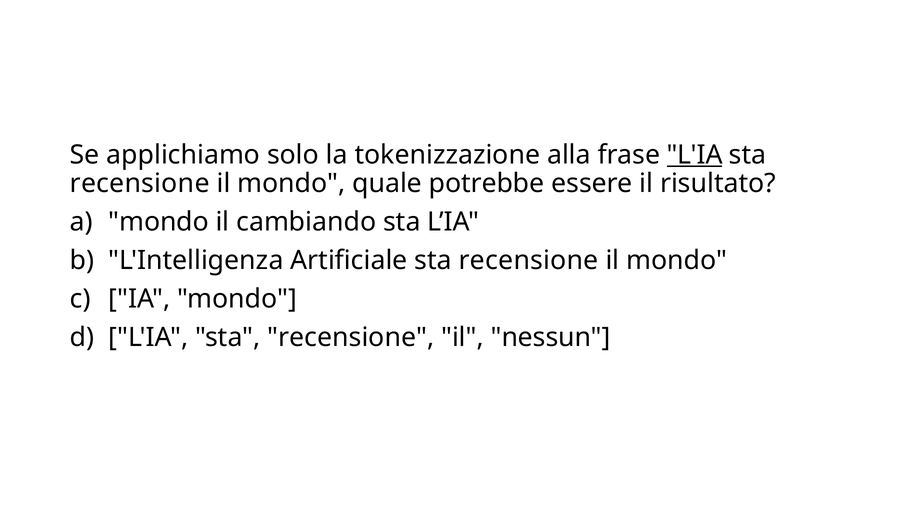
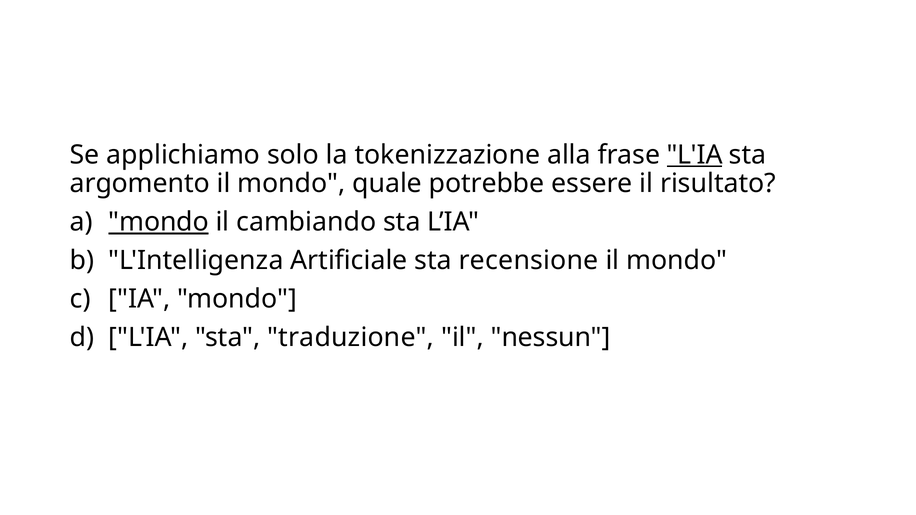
recensione: recensione -> argomento (140, 184)
mondo underline: none -> present (159, 222)
recensione: recensione -> traduzione (351, 337)
